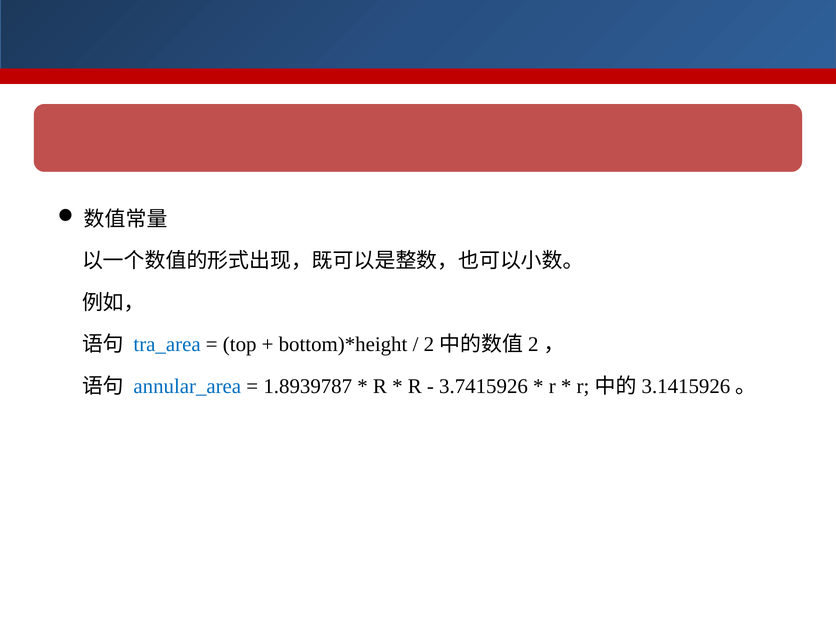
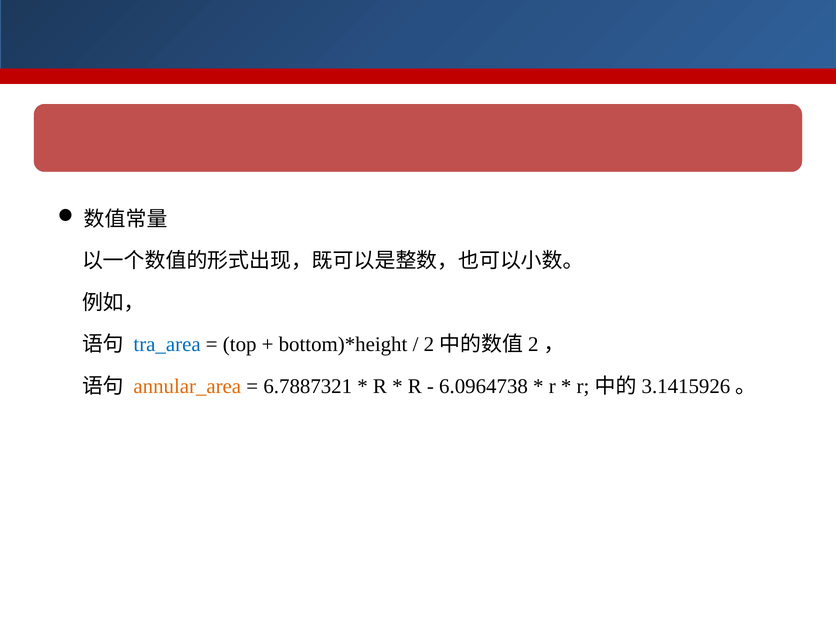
annular_area colour: blue -> orange (187, 386)
1.8939787: 1.8939787 -> 6.7887321 (308, 386)
3.7415926: 3.7415926 -> 6.0964738 (483, 386)
